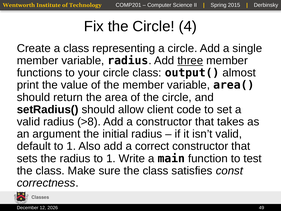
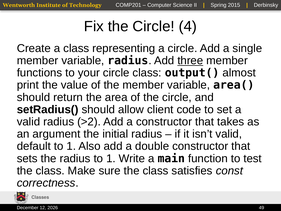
>8: >8 -> >2 (89, 122)
correct: correct -> double (152, 146)
